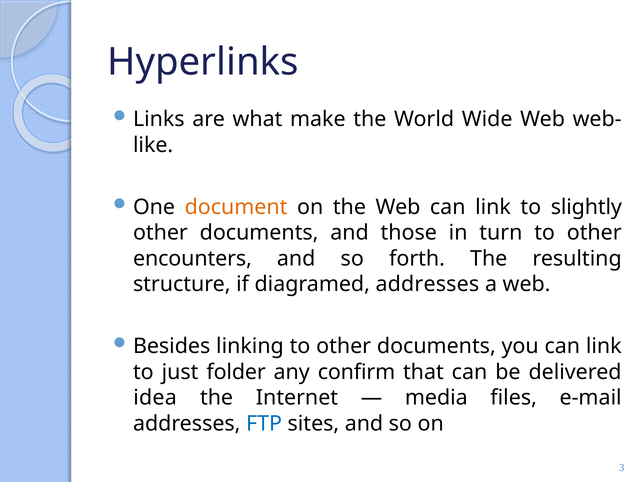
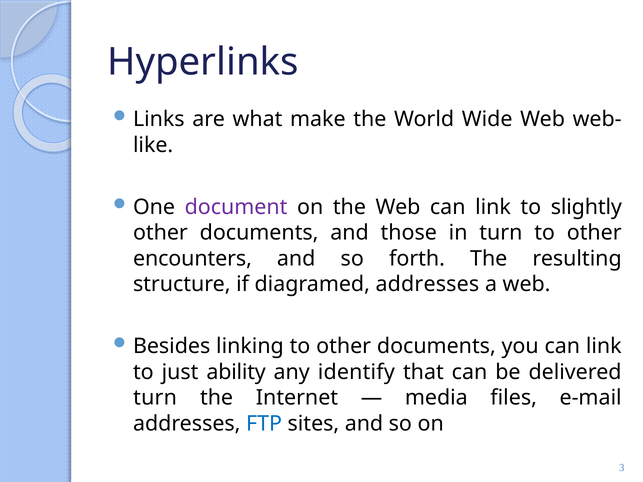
document colour: orange -> purple (236, 207)
folder: folder -> ability (236, 372)
confirm: confirm -> identify (356, 372)
idea: idea -> turn (155, 398)
